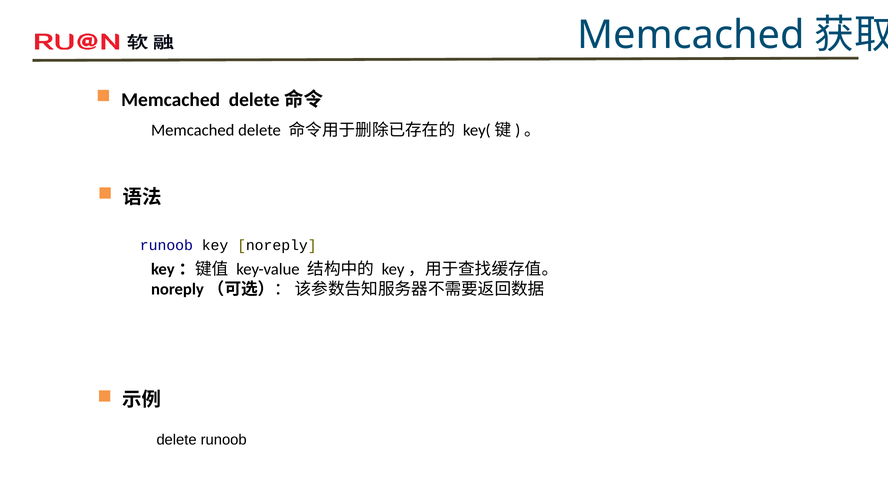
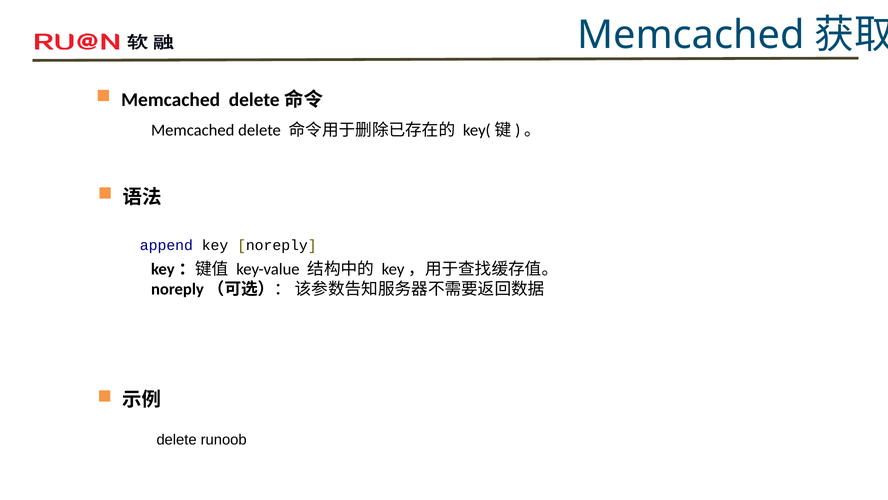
runoob: runoob -> append (166, 245)
